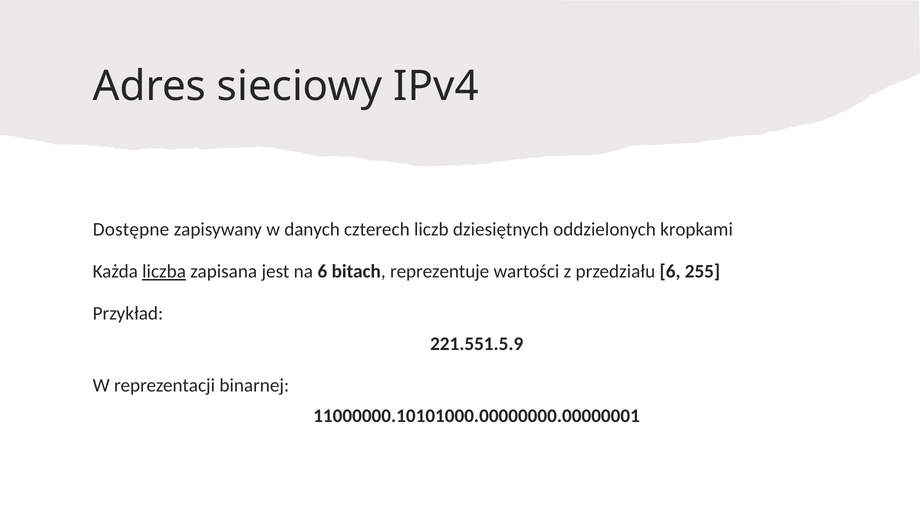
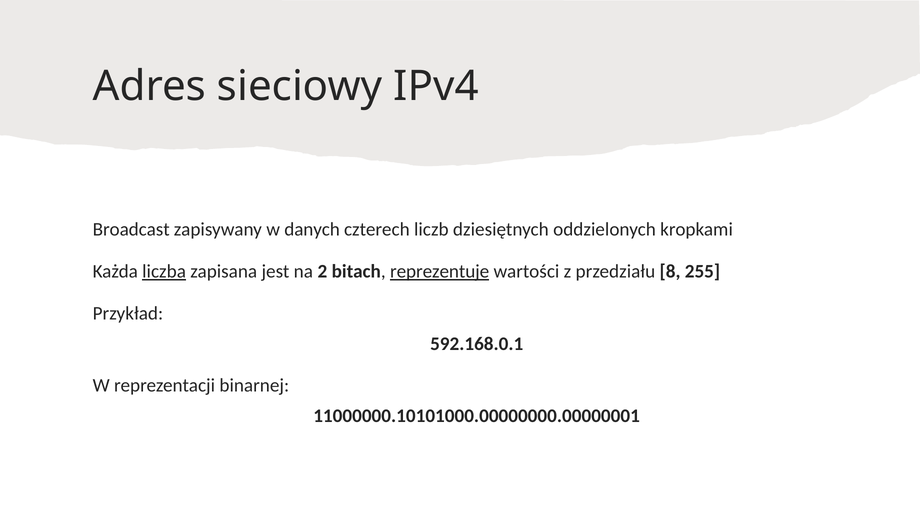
Dostępne: Dostępne -> Broadcast (131, 229)
na 6: 6 -> 2 (322, 271)
reprezentuje underline: none -> present (440, 271)
przedziału 6: 6 -> 8 (670, 271)
221.551.5.9: 221.551.5.9 -> 592.168.0.1 (477, 343)
